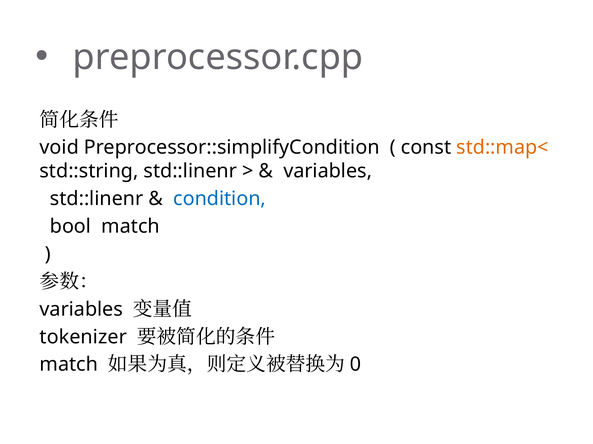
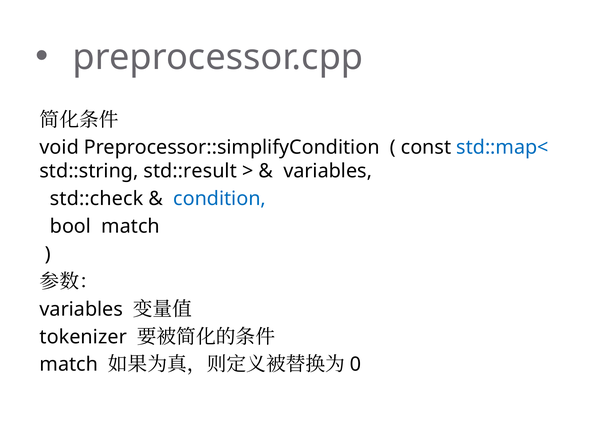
std::map< colour: orange -> blue (502, 148)
std::string std::linenr: std::linenr -> std::result (190, 171)
std::linenr: std::linenr -> std::check (97, 199)
